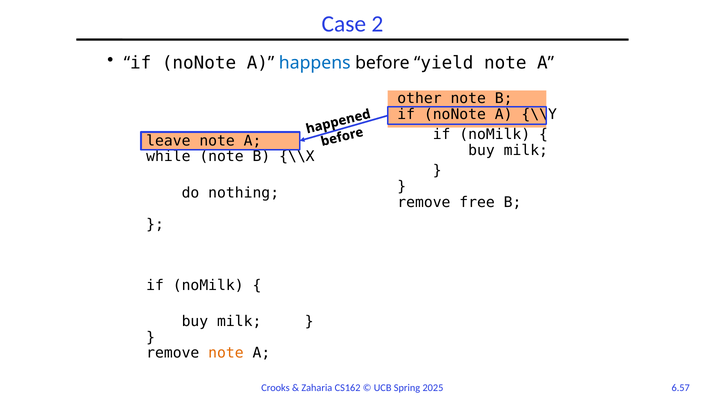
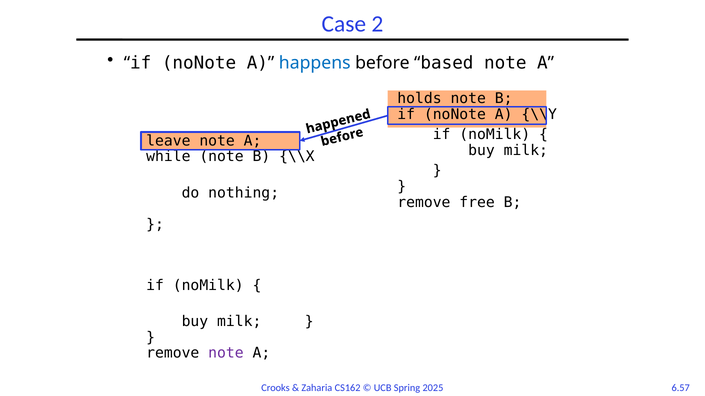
yield: yield -> based (447, 63)
other: other -> holds (419, 99)
note colour: orange -> purple (226, 354)
